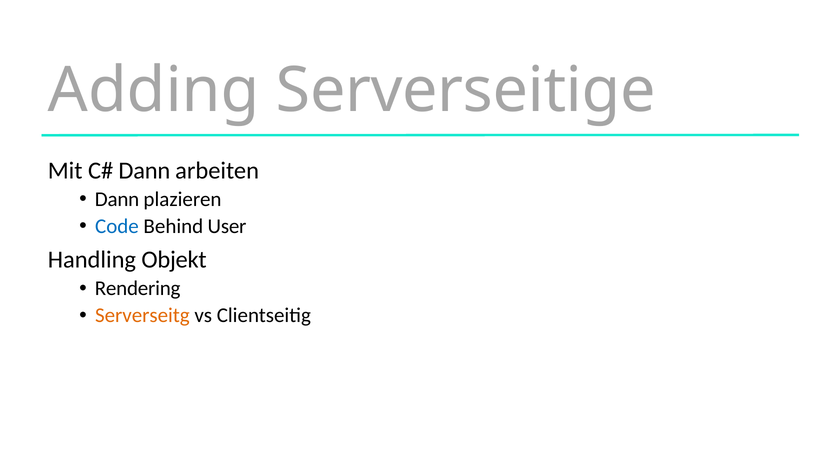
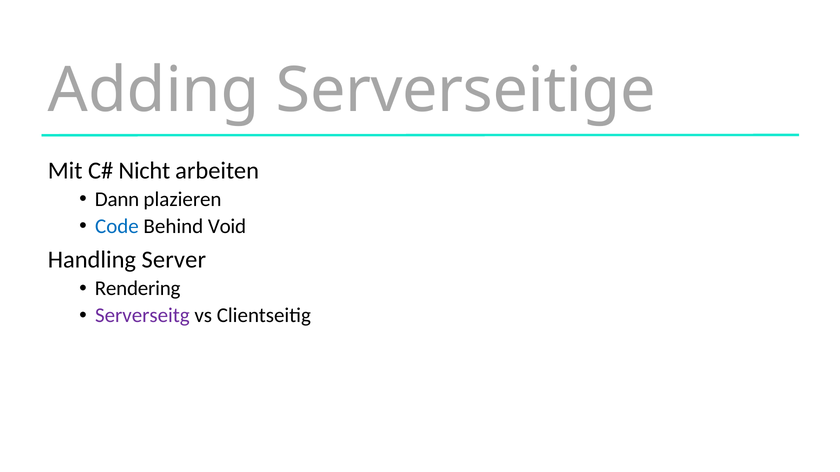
Dann: Dann -> Nicht (144, 171)
User: User -> Void (227, 227)
Objekt: Objekt -> Server (174, 260)
Serverseitg colour: orange -> purple (142, 316)
